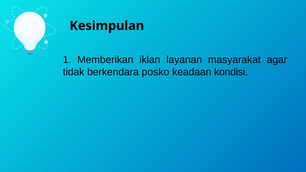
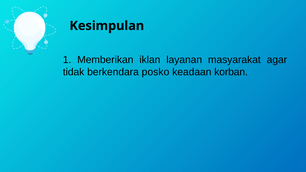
kondisi: kondisi -> korban (231, 72)
